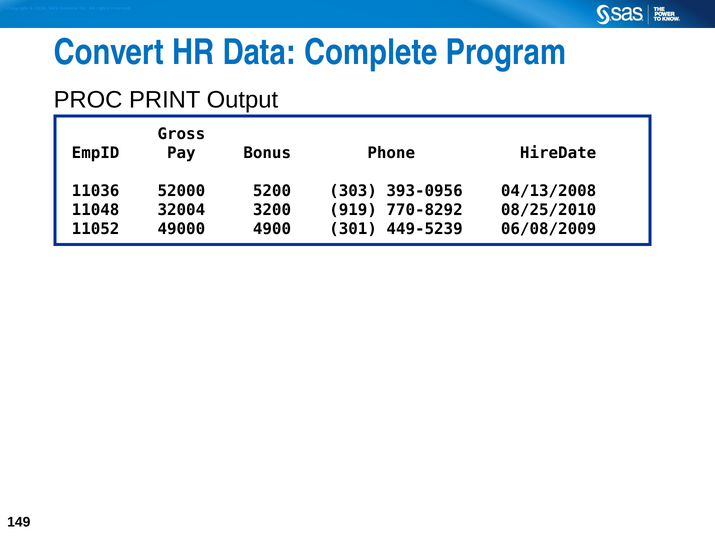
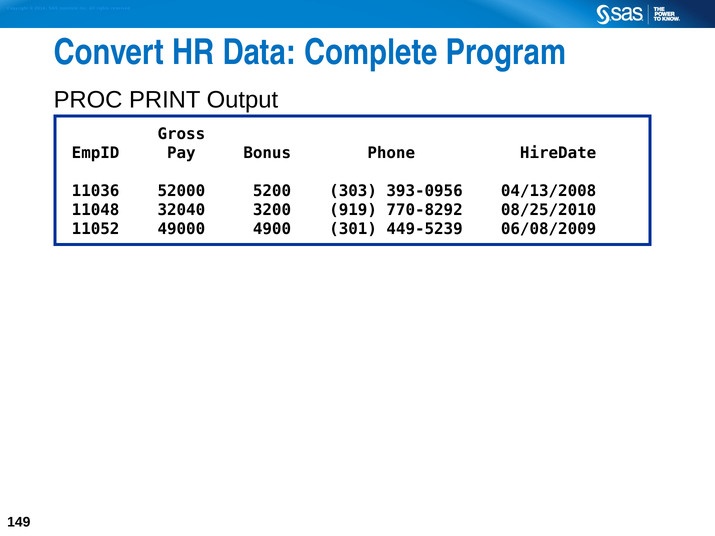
32004: 32004 -> 32040 (181, 210)
